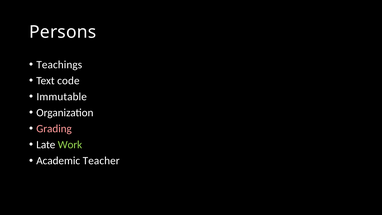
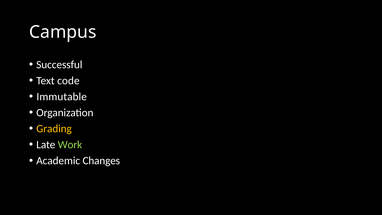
Persons: Persons -> Campus (63, 32)
Teachings: Teachings -> Successful (59, 65)
Grading colour: pink -> yellow (54, 129)
Teacher: Teacher -> Changes (101, 161)
